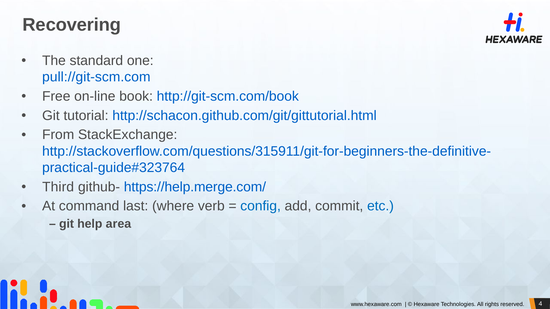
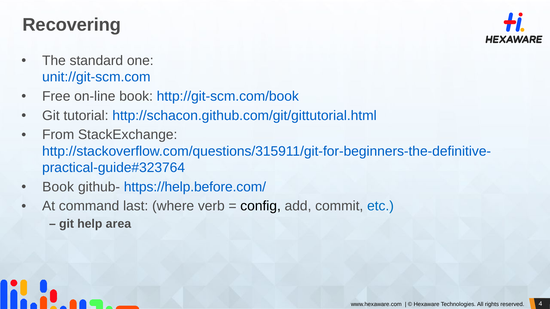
pull://git-scm.com: pull://git-scm.com -> unit://git-scm.com (96, 77)
Third: Third -> Book (58, 187)
https://help.merge.com/: https://help.merge.com/ -> https://help.before.com/ (195, 187)
config colour: blue -> black (261, 206)
